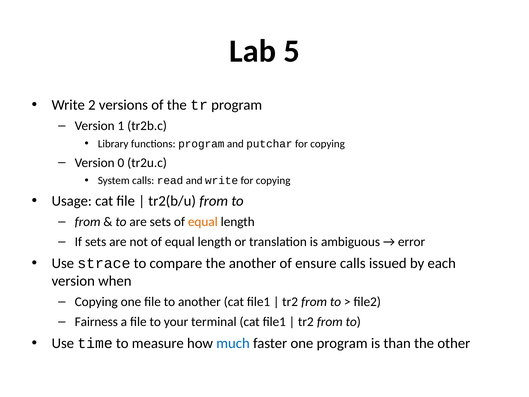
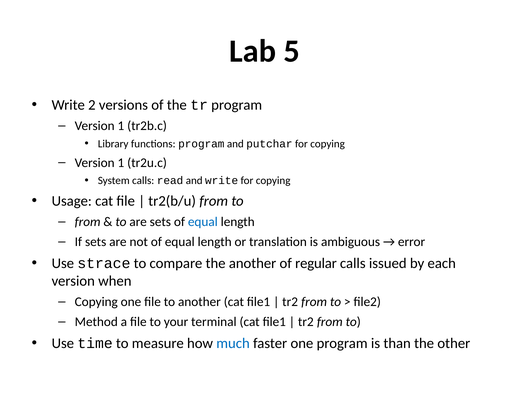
0: 0 -> 1 (121, 163)
equal colour: orange -> blue (203, 222)
ensure: ensure -> regular (316, 263)
Fairness: Fairness -> Method (96, 322)
